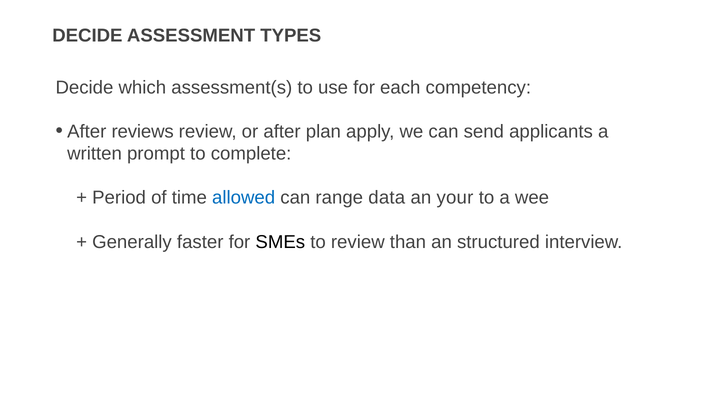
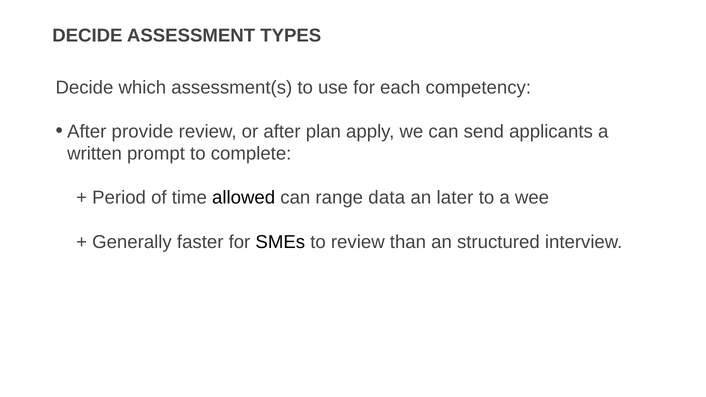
reviews: reviews -> provide (142, 132)
allowed colour: blue -> black (244, 198)
your: your -> later (455, 198)
